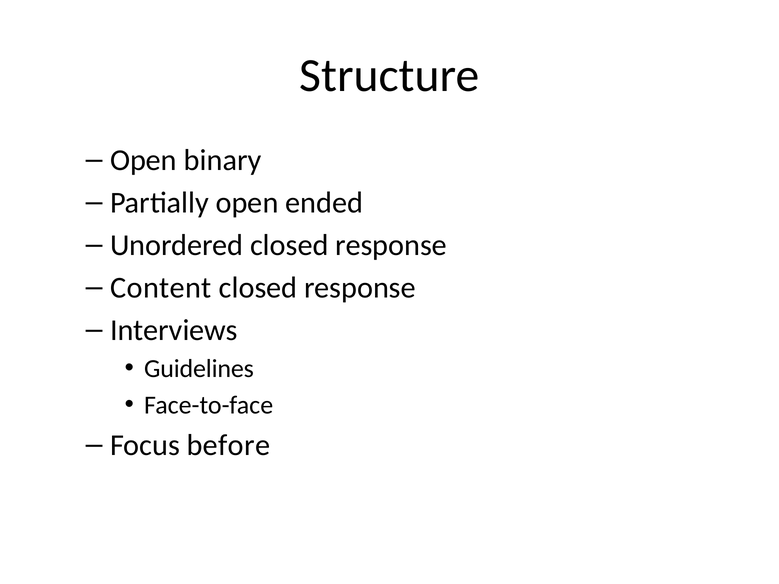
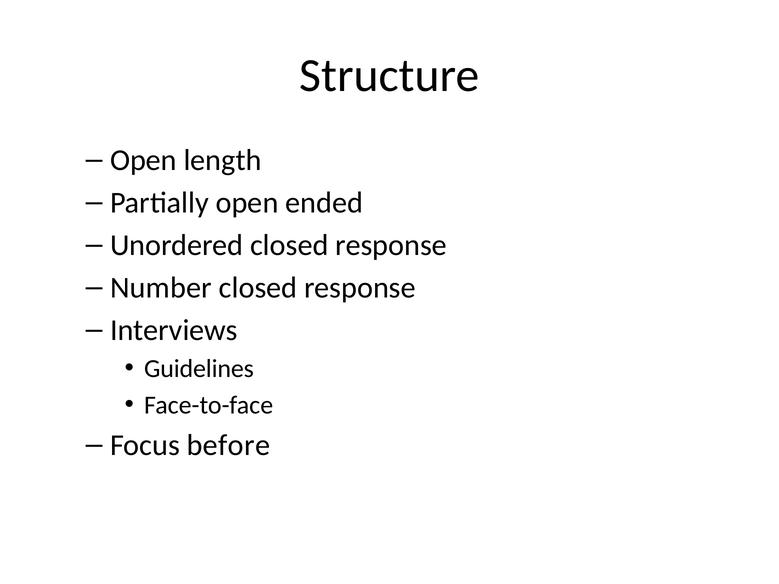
binary: binary -> length (223, 161)
Content: Content -> Number (161, 288)
